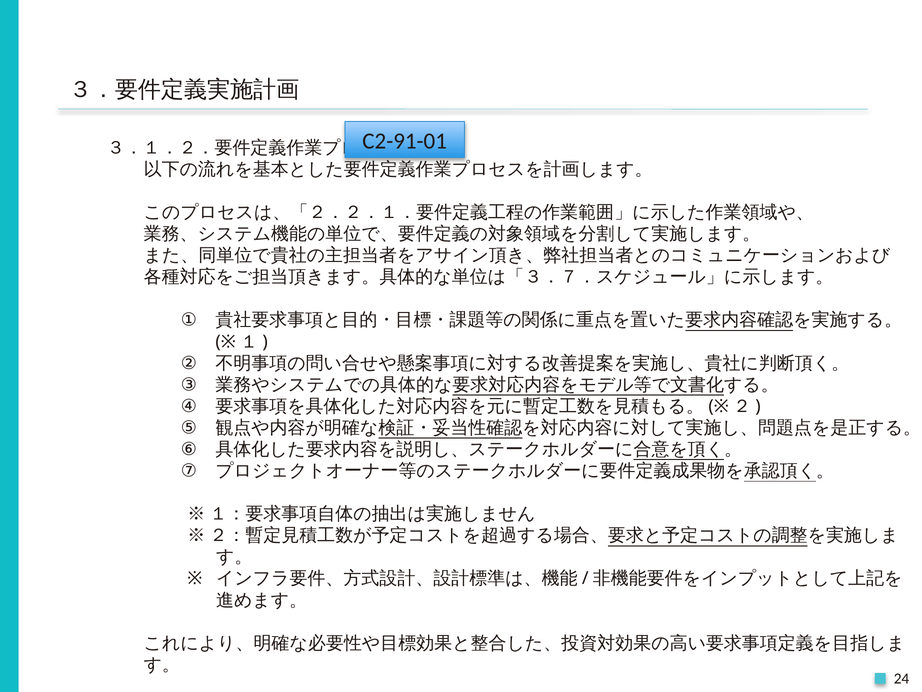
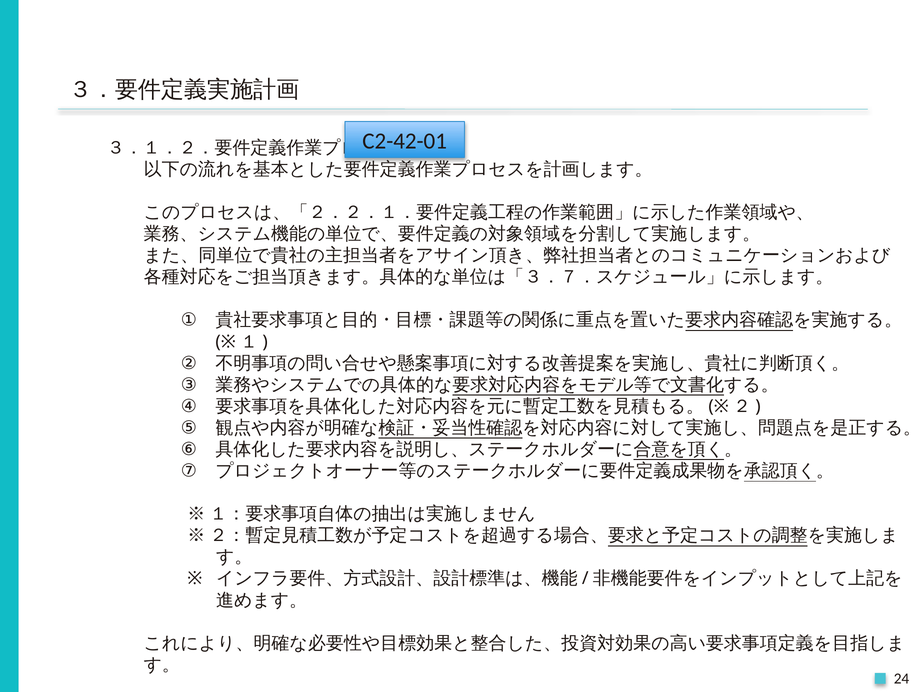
C2-91-01: C2-91-01 -> C2-42-01 (405, 141)
